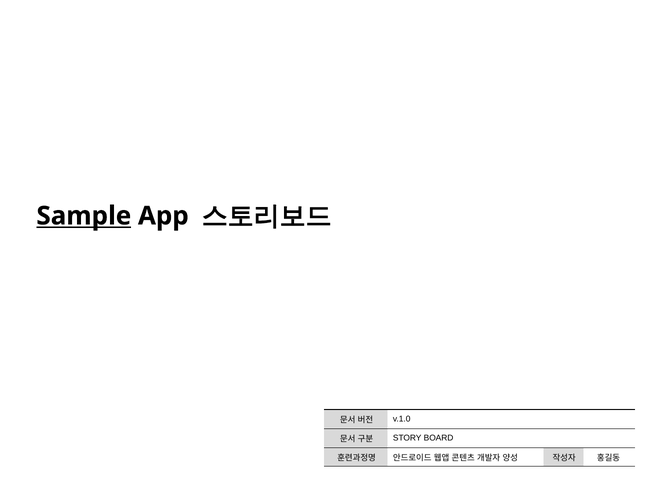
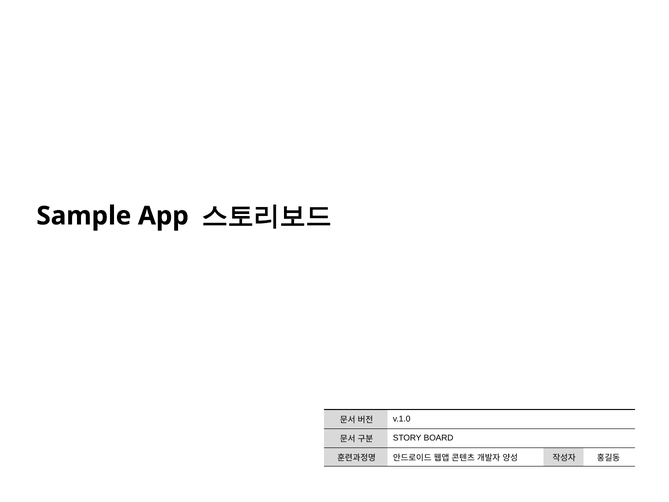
Sample underline: present -> none (84, 216)
